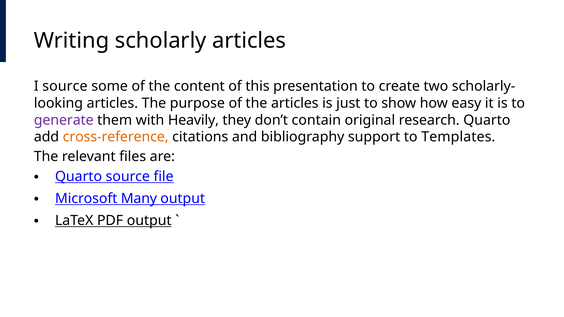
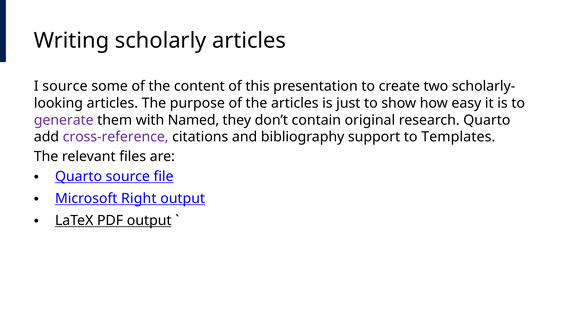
Heavily: Heavily -> Named (193, 120)
cross-reference colour: orange -> purple (116, 137)
Many: Many -> Right (139, 199)
